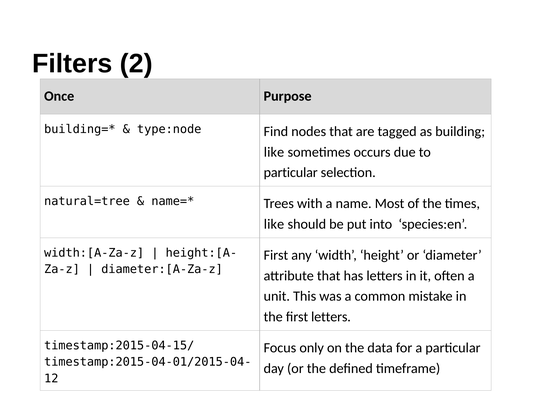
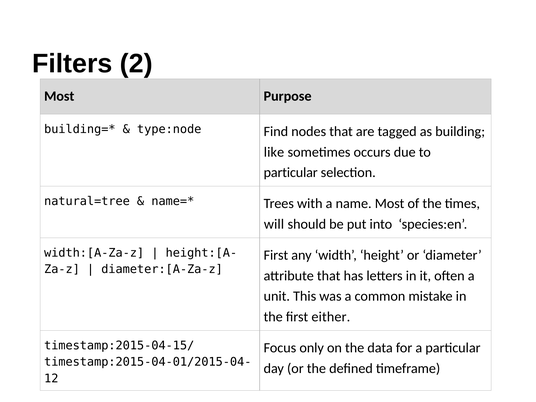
Once: Once -> Most (59, 96)
like: like -> will (274, 224)
first letters: letters -> either (331, 317)
